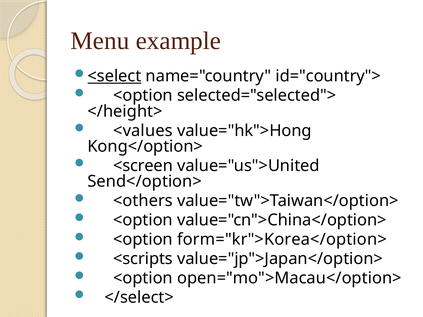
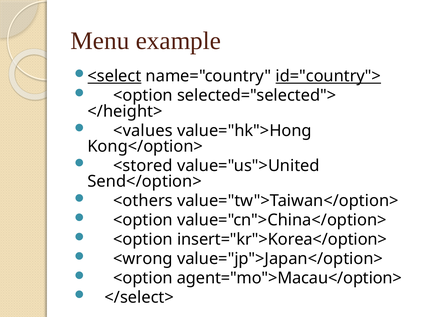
id="country"> underline: none -> present (328, 76)
<screen: <screen -> <stored (143, 166)
form="kr">Korea</option>: form="kr">Korea</option> -> insert="kr">Korea</option> (282, 240)
<scripts: <scripts -> <wrong (143, 259)
open="mo">Macau</option>: open="mo">Macau</option> -> agent="mo">Macau</option> (289, 278)
